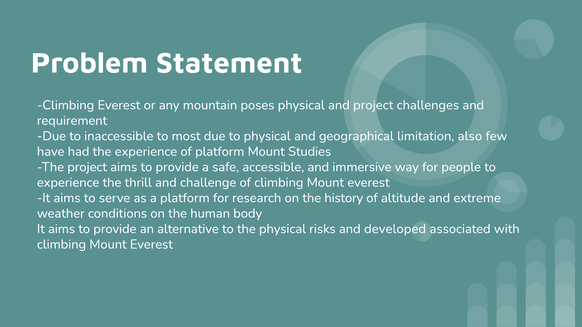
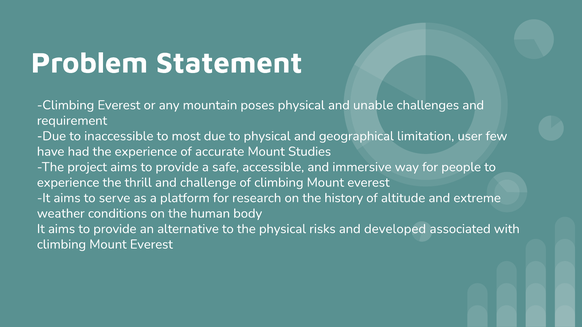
and project: project -> unable (373, 105)
also: also -> user (470, 136)
of platform: platform -> accurate (220, 152)
